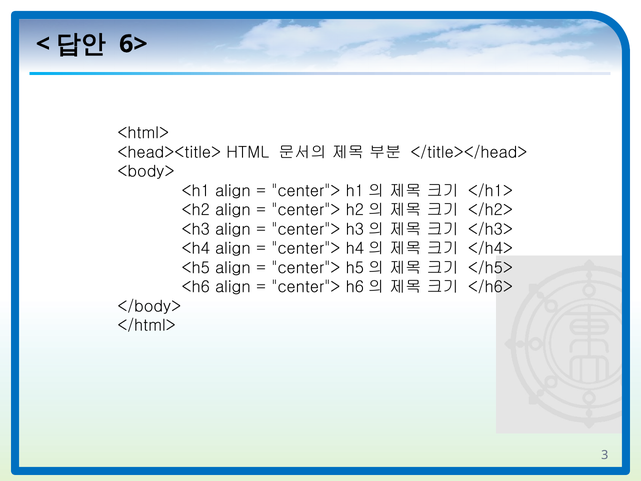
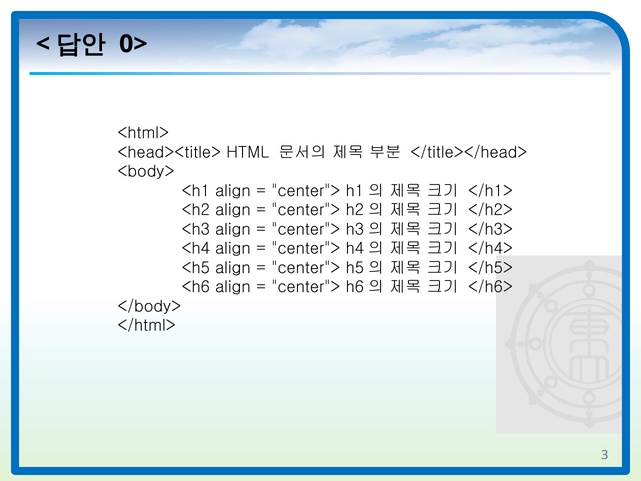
6>: 6> -> 0> (133, 44)
